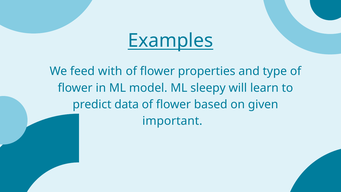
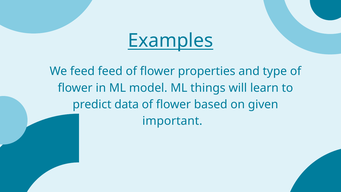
feed with: with -> feed (110, 71)
sleepy: sleepy -> things (208, 88)
